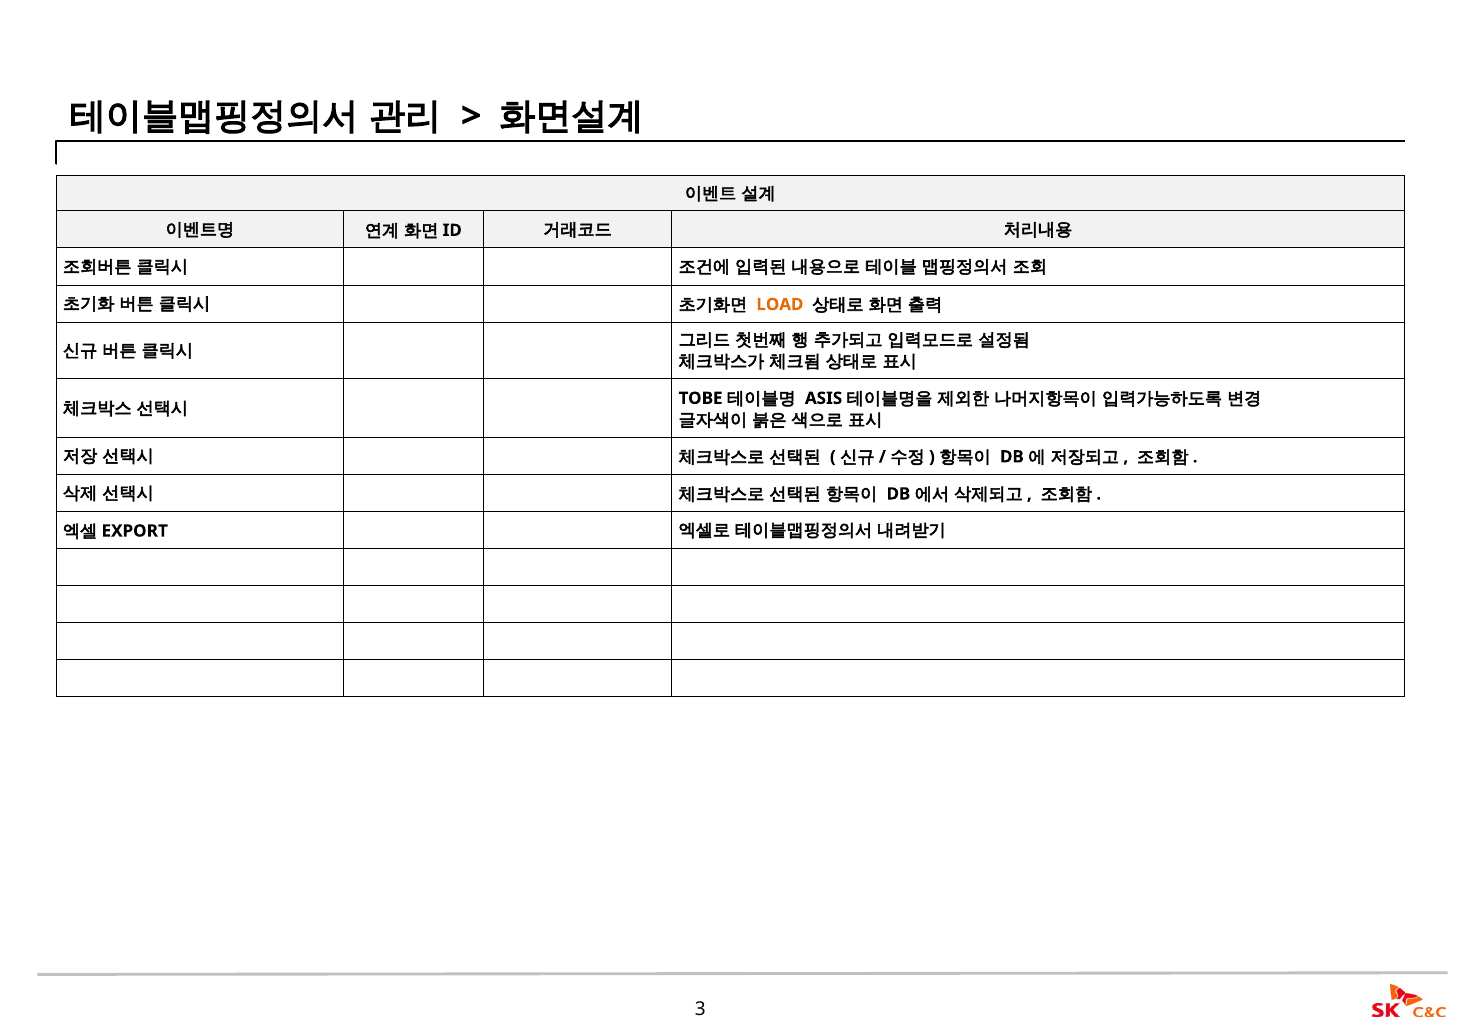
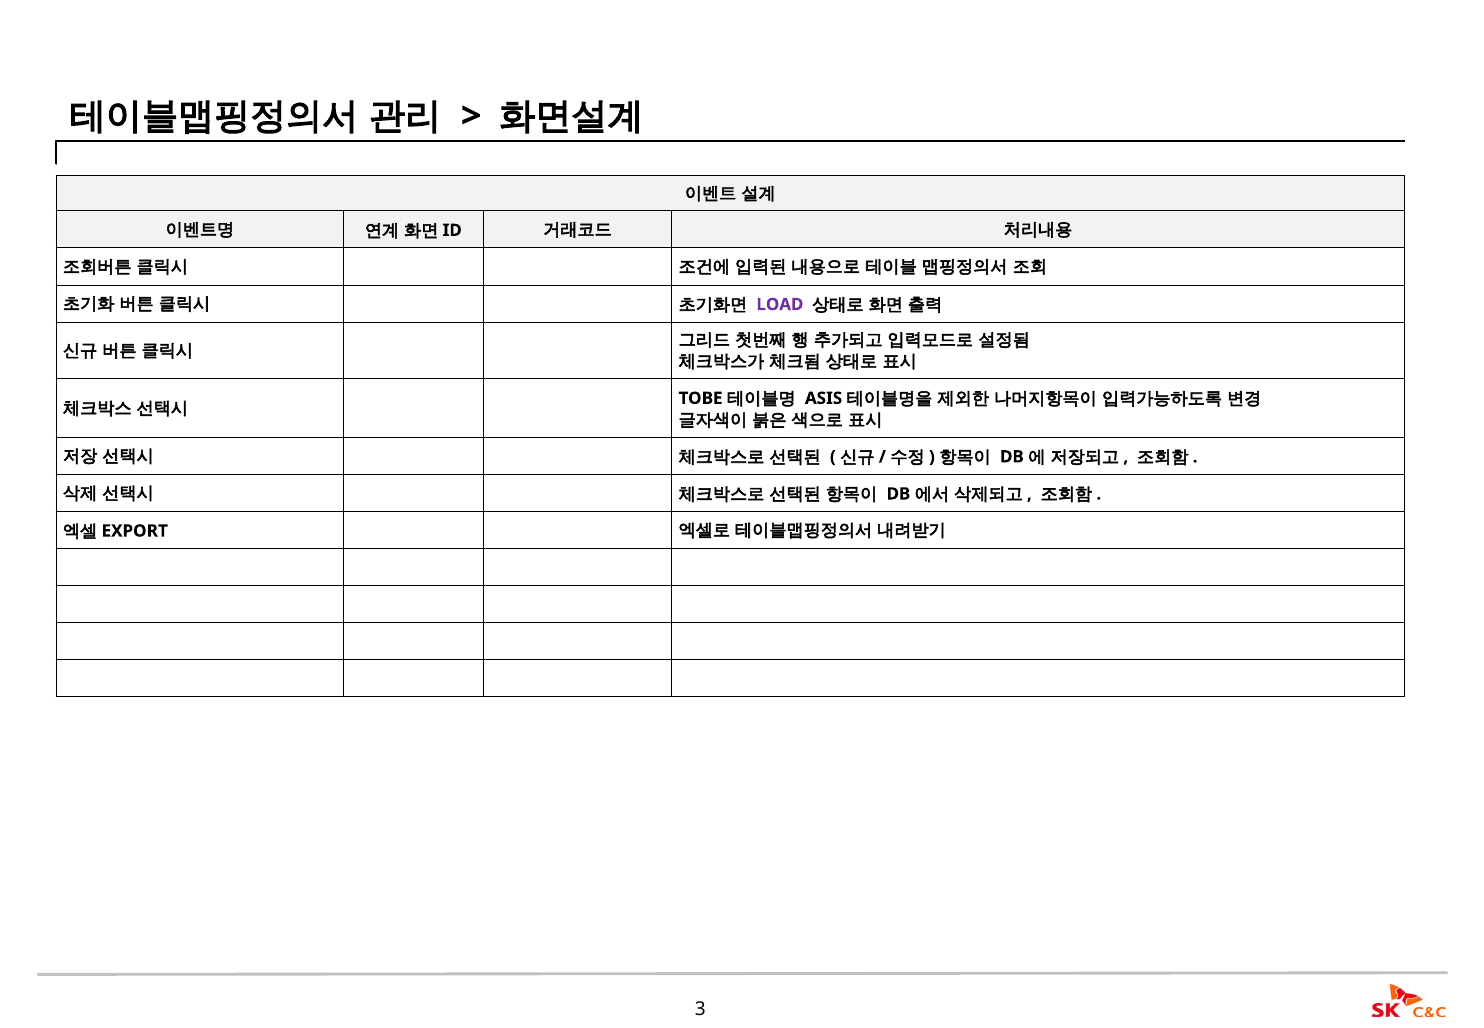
LOAD colour: orange -> purple (780, 304)
